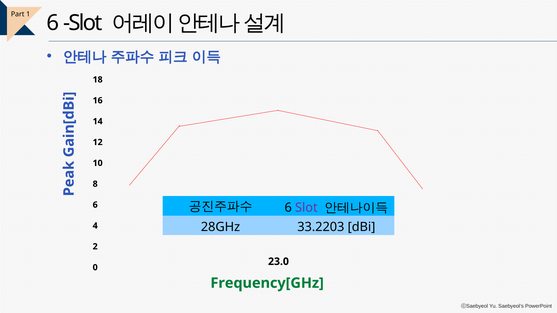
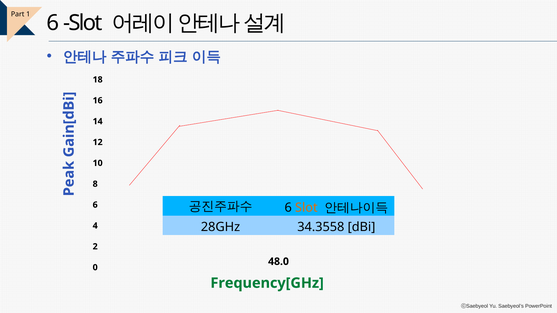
Slot colour: purple -> orange (306, 208)
33.2203: 33.2203 -> 34.3558 (321, 227)
23.0: 23.0 -> 48.0 (278, 262)
